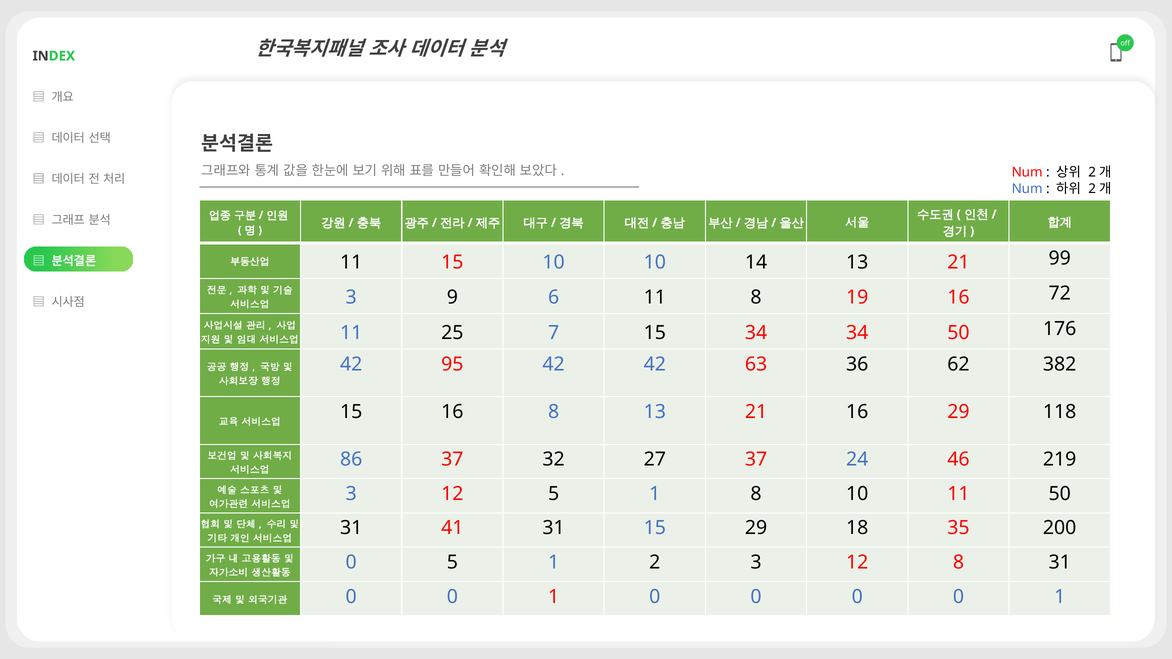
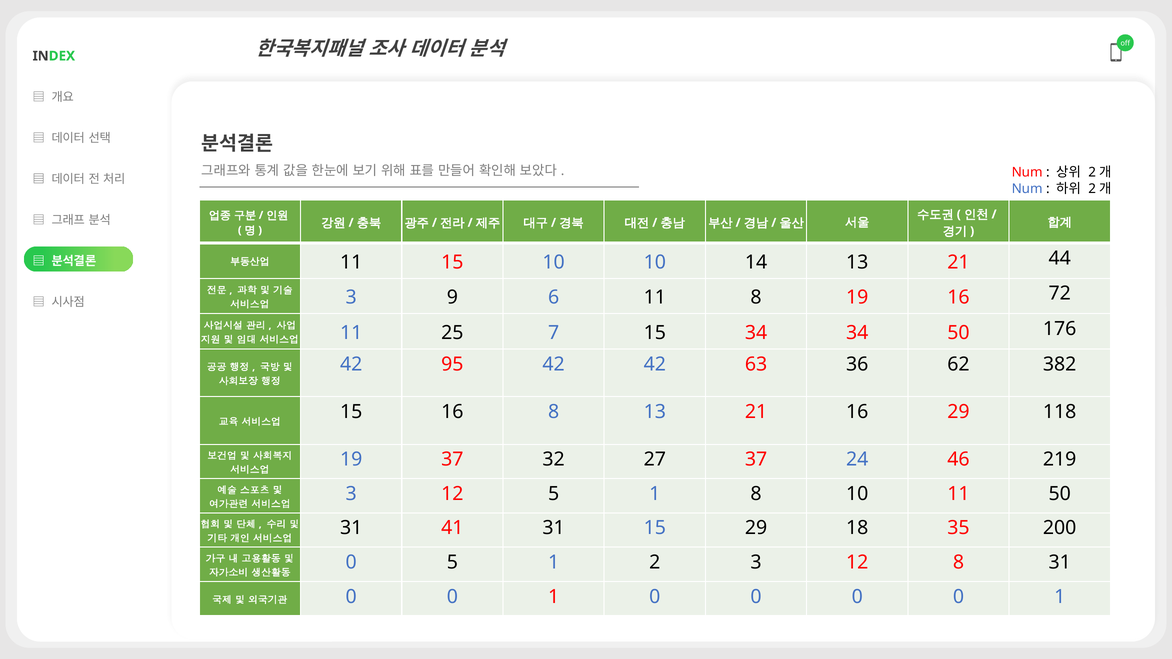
99: 99 -> 44 (1060, 258)
86: 86 -> 19 (351, 460)
